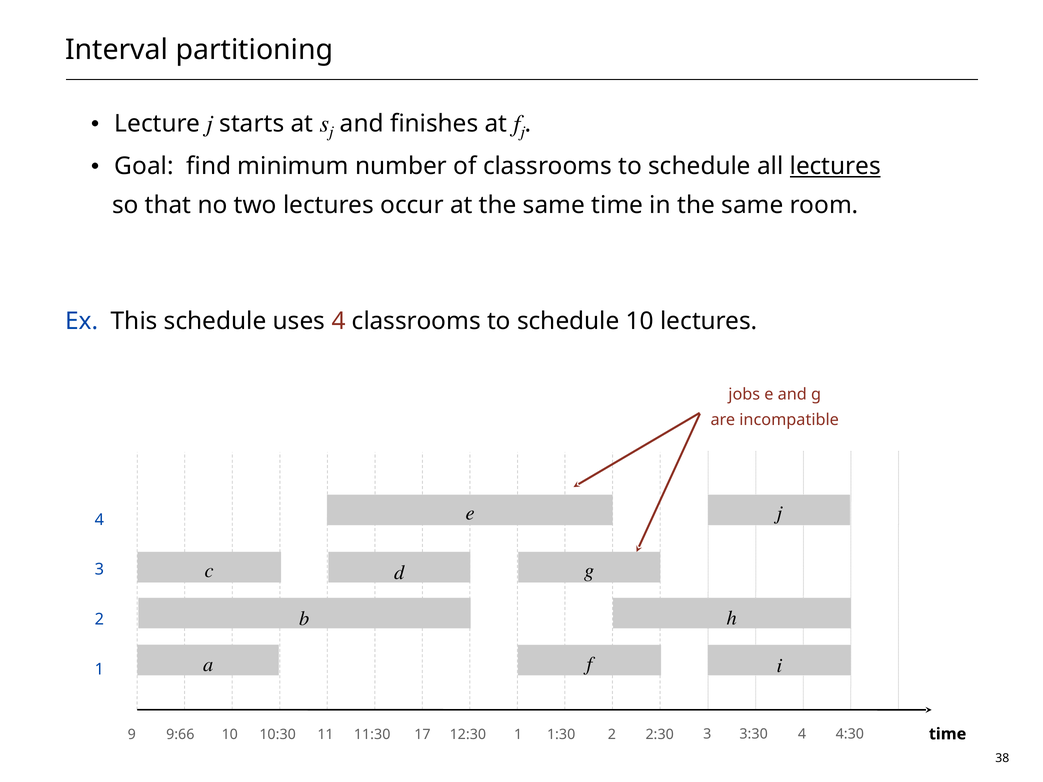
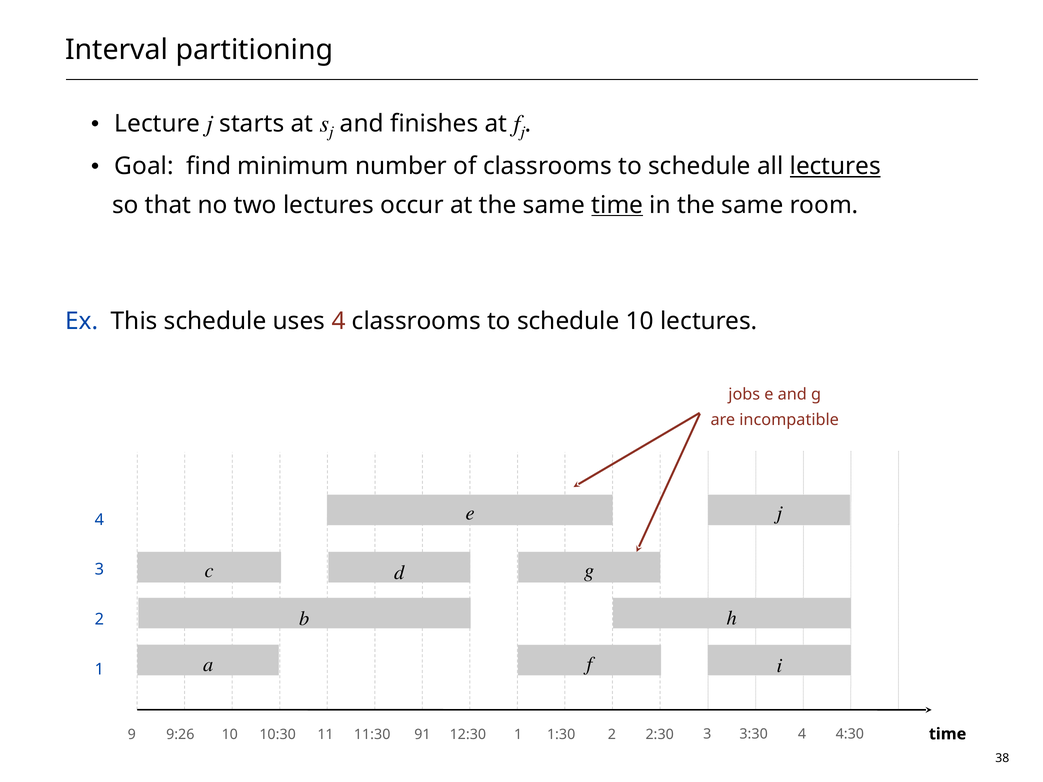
time underline: none -> present (617, 205)
9:66: 9:66 -> 9:26 (180, 735)
17: 17 -> 91 (422, 735)
